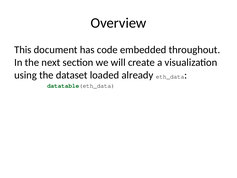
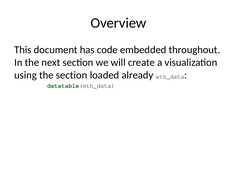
the dataset: dataset -> section (72, 75)
